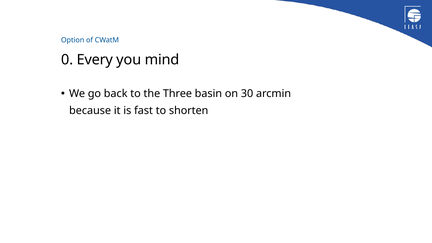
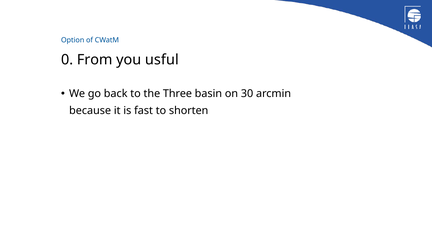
Every: Every -> From (95, 60)
mind: mind -> usful (162, 60)
